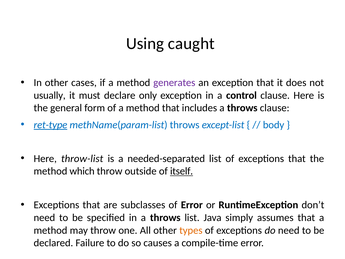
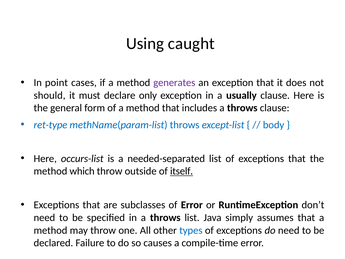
In other: other -> point (56, 83)
usually: usually -> should (50, 95)
control: control -> usually (241, 95)
ret-type underline: present -> none (50, 125)
throw-list: throw-list -> occurs-list (82, 158)
types colour: orange -> blue (191, 230)
